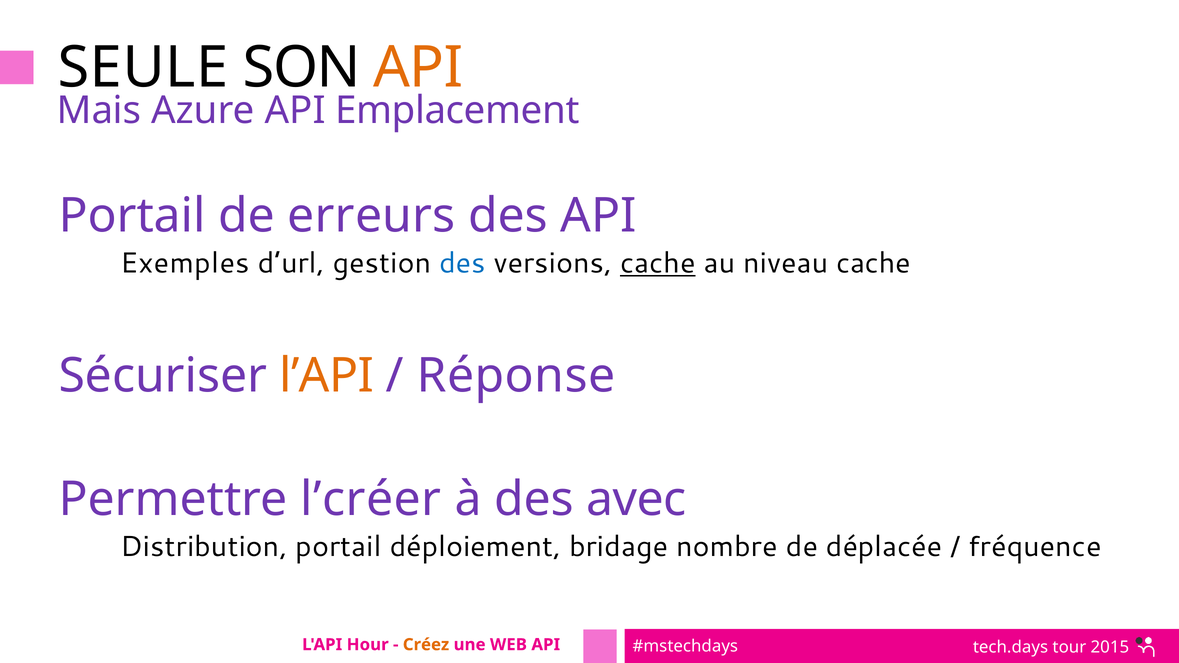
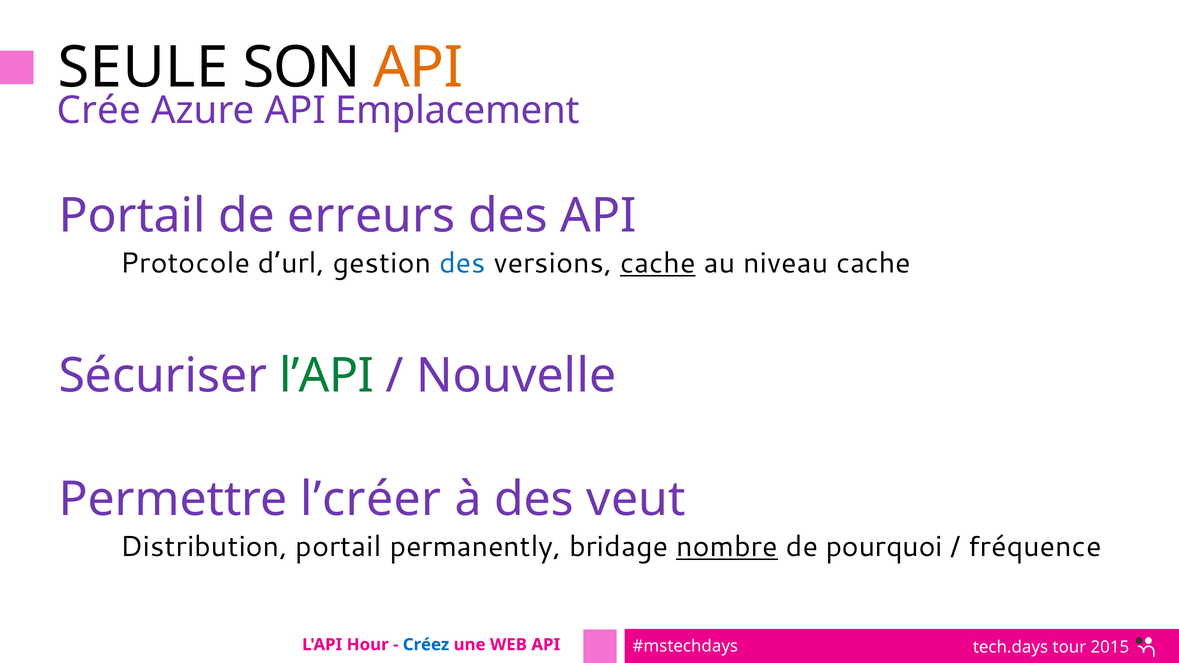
Mais: Mais -> Crée (99, 111)
Exemples: Exemples -> Protocole (185, 263)
l’API colour: orange -> green (327, 376)
Réponse: Réponse -> Nouvelle (516, 376)
avec: avec -> veut (636, 499)
déploiement: déploiement -> permanently (475, 547)
nombre underline: none -> present (727, 547)
déplacée: déplacée -> pourquoi (884, 547)
Créez colour: orange -> blue (426, 645)
